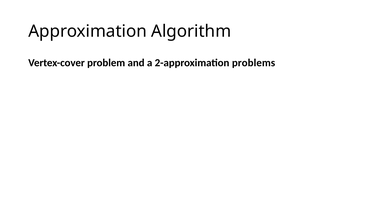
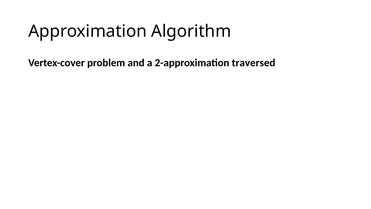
problems: problems -> traversed (254, 63)
